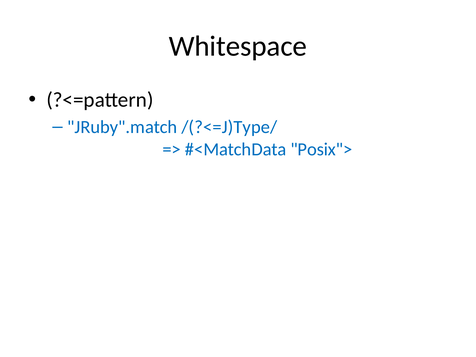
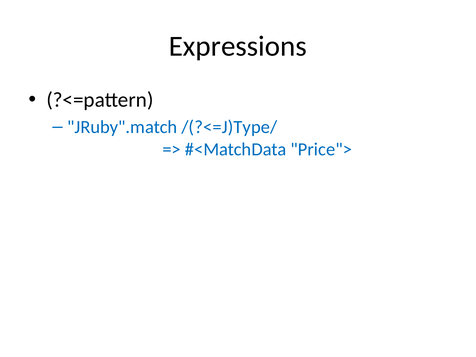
Whitespace: Whitespace -> Expressions (238, 46)
Posix">: Posix"> -> Price"> (321, 149)
